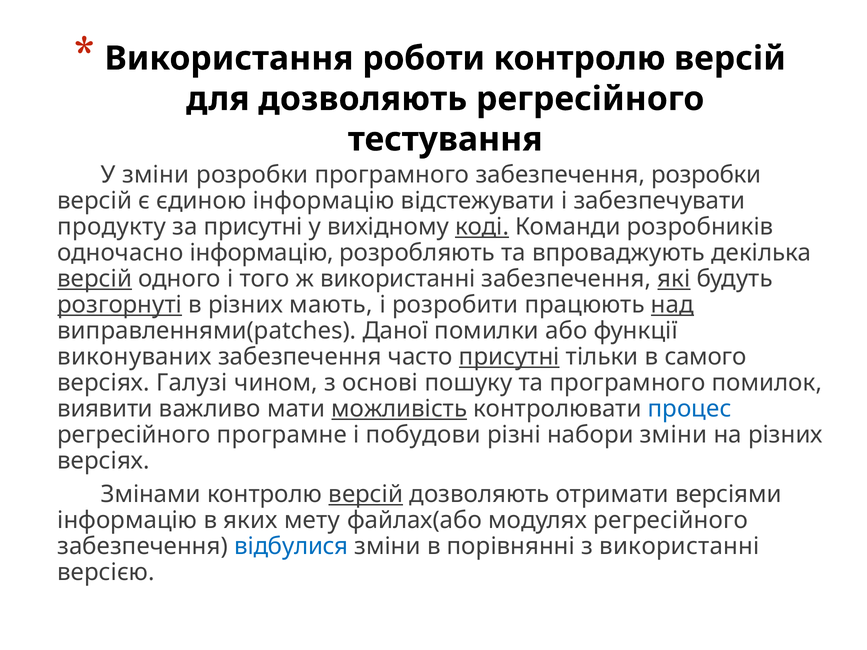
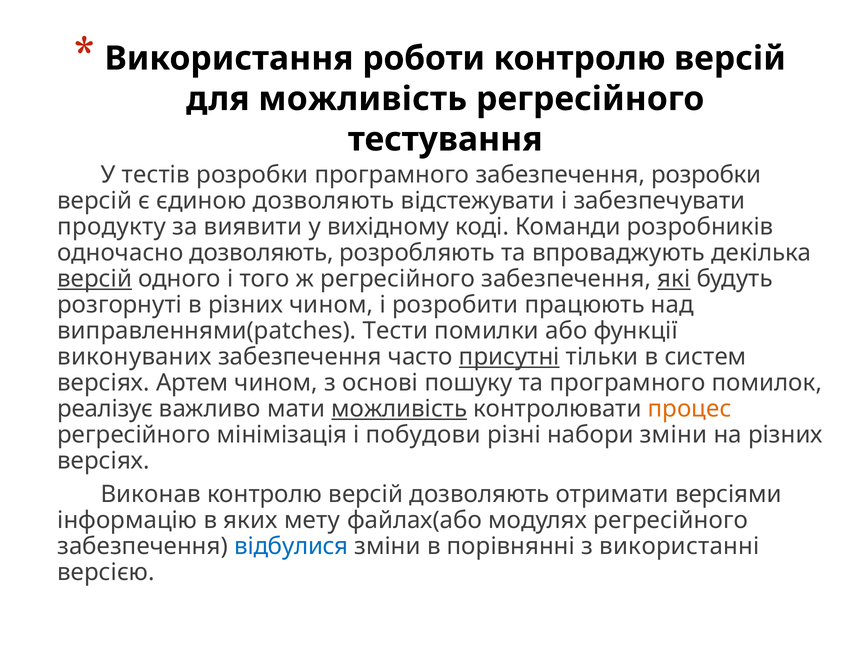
для дозволяють: дозволяють -> можливість (363, 99)
У зміни: зміни -> тестів (156, 175)
єдиною інформацію: інформацію -> дозволяють (324, 201)
за присутні: присутні -> виявити (253, 227)
коді underline: present -> none (482, 227)
одночасно інформацію: інформацію -> дозволяють (262, 253)
ж використанні: використанні -> регресійного (398, 279)
розгорнуті underline: present -> none (120, 305)
різних мають: мають -> чином (331, 305)
над underline: present -> none (672, 305)
Даної: Даної -> Тести (395, 331)
самого: самого -> систем (705, 357)
Галузі: Галузі -> Артем (192, 383)
виявити: виявити -> реалізує (105, 409)
процес colour: blue -> orange (690, 409)
програмне: програмне -> мінімізація (282, 435)
Змінами: Змінами -> Виконав (151, 495)
версій underline: present -> none (366, 495)
